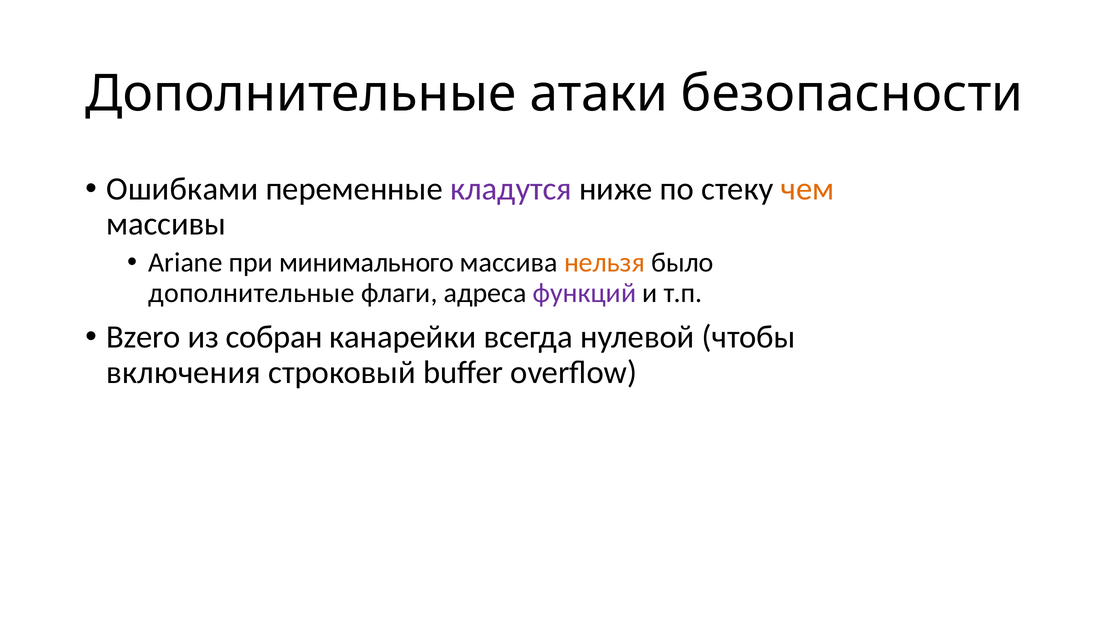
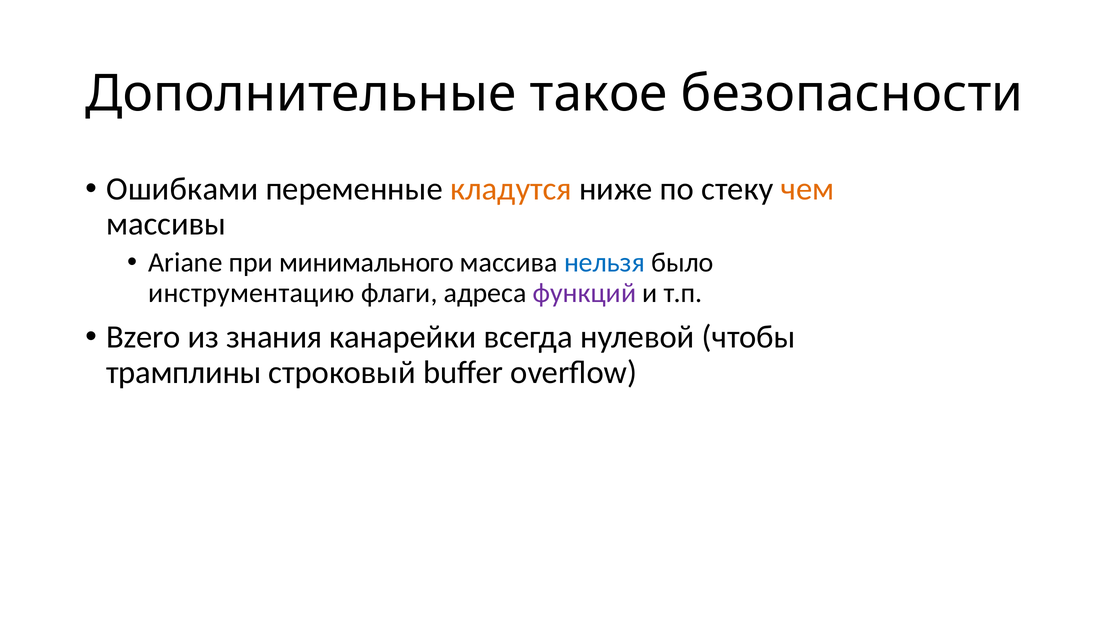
атаки: атаки -> такое (599, 94)
кладутся colour: purple -> orange (511, 189)
нельзя colour: orange -> blue (604, 263)
дополнительные: дополнительные -> инструментацию (251, 293)
собран: собран -> знания (274, 337)
включения: включения -> трамплины (184, 373)
